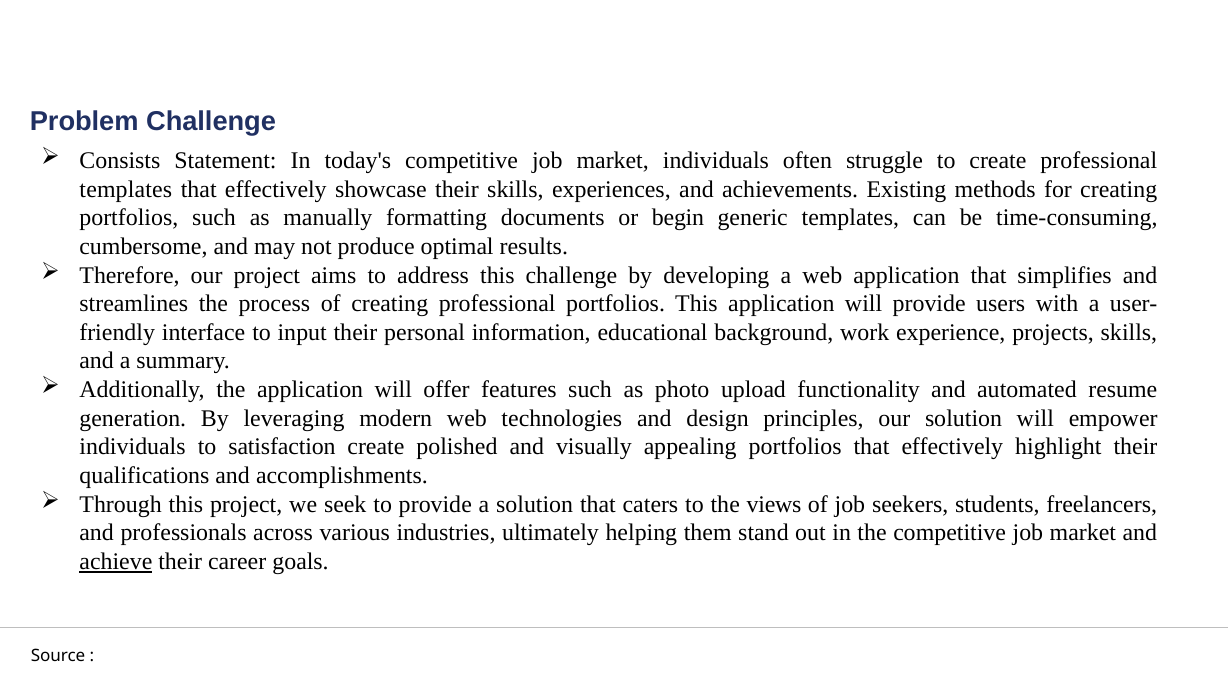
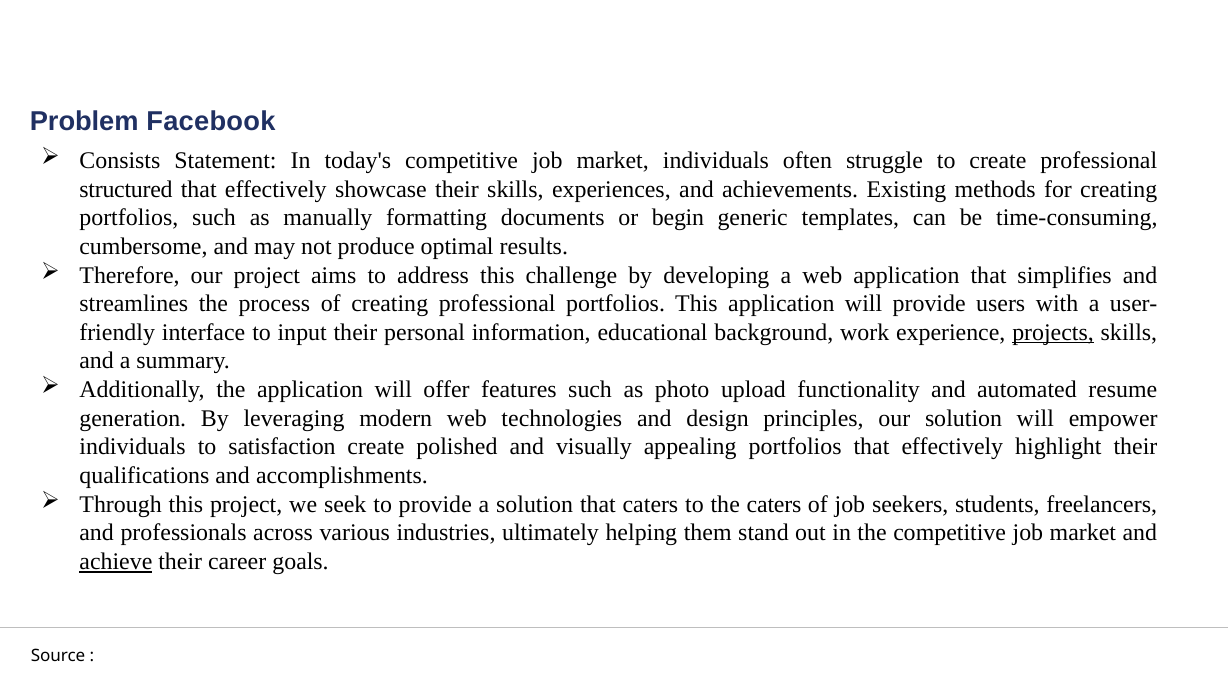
Problem Challenge: Challenge -> Facebook (211, 121)
templates: templates -> structured (126, 189)
projects underline: none -> present (1053, 333)
the views: views -> caters (774, 505)
